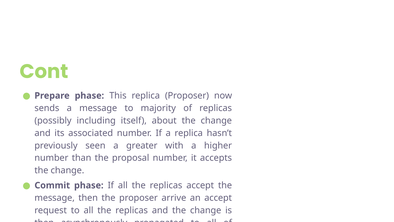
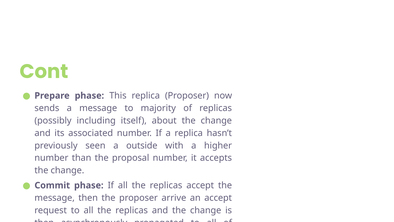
greater: greater -> outside (142, 145)
